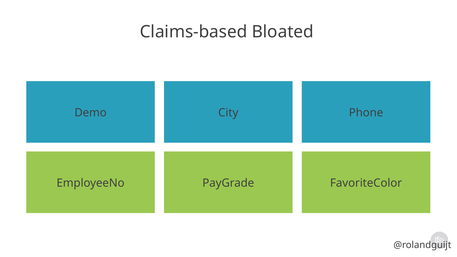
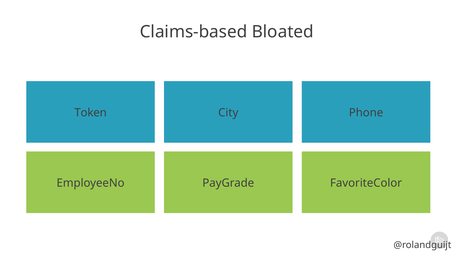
Demo: Demo -> Token (91, 113)
